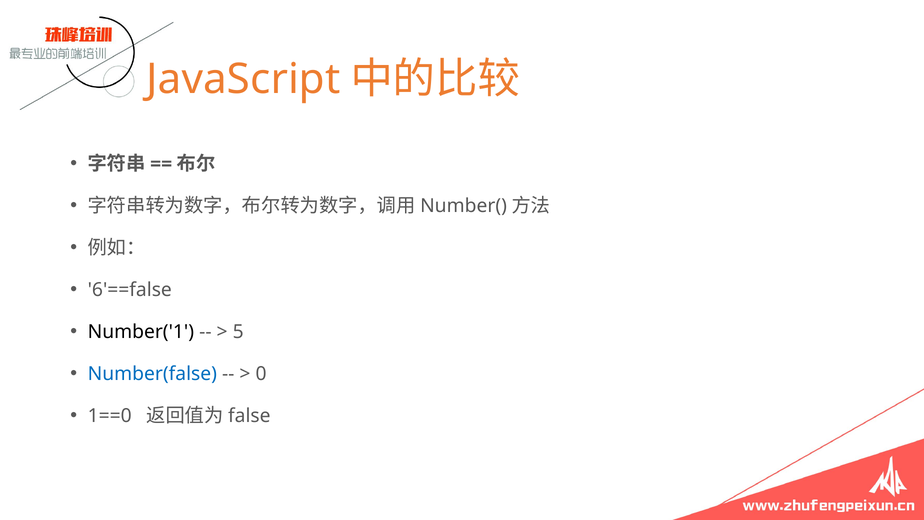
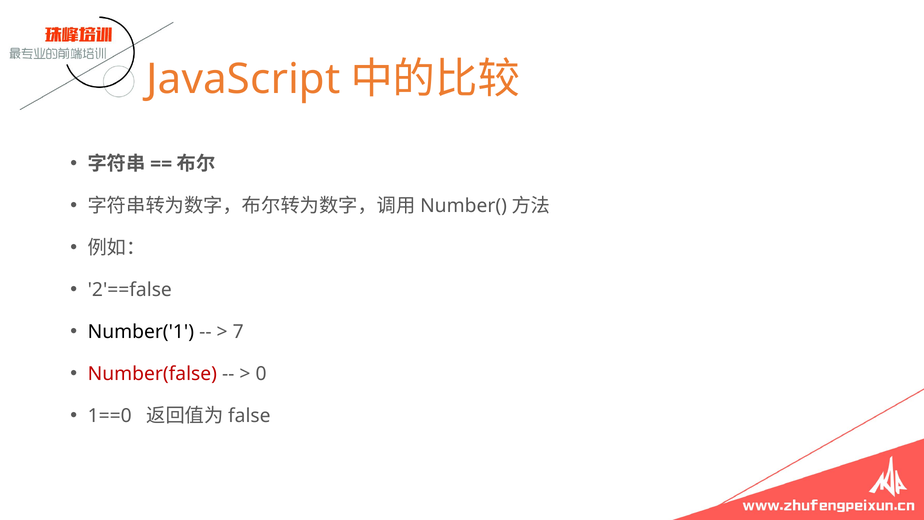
6'==false: 6'==false -> 2'==false (130, 290)
5: 5 -> 7 (238, 332)
Number(false colour: blue -> red (152, 374)
